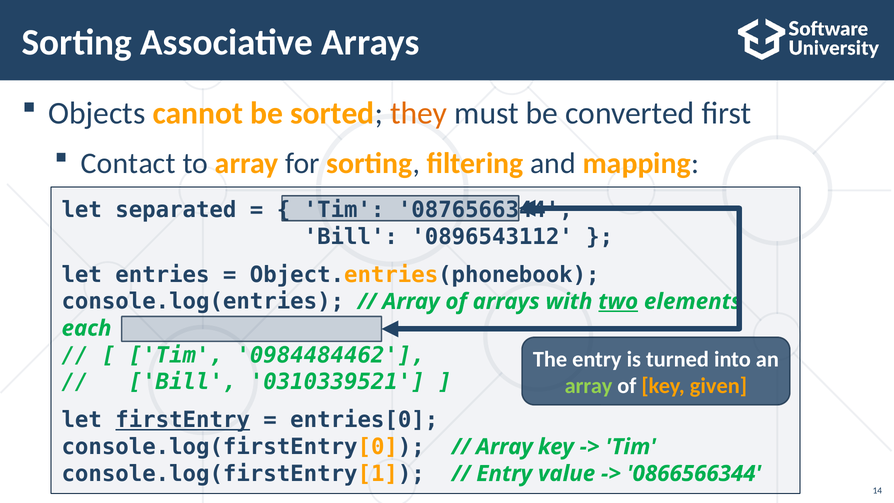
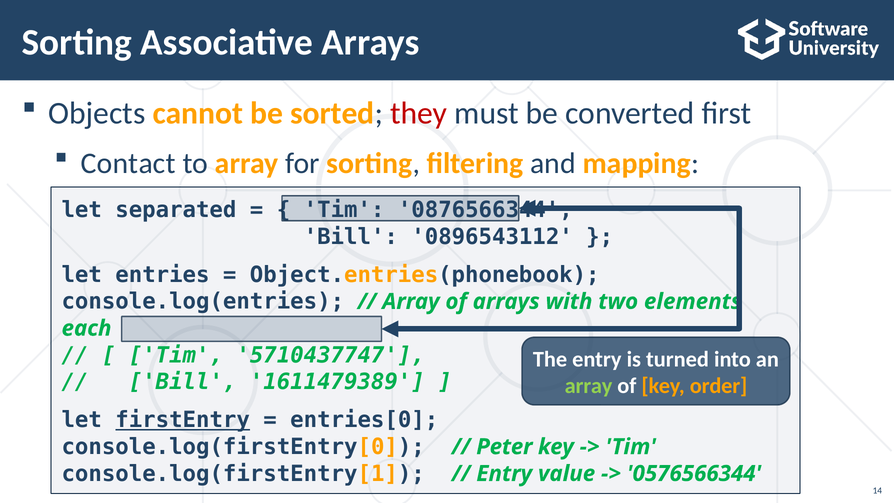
they colour: orange -> red (419, 113)
two underline: present -> none (618, 301)
0984484462: 0984484462 -> 5710437747 (331, 355)
0310339521: 0310339521 -> 1611479389 (337, 382)
given: given -> order (719, 386)
Array: Array -> Peter (504, 447)
0866566344: 0866566344 -> 0576566344 (694, 474)
